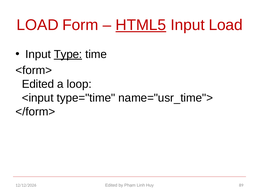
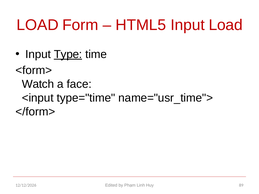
HTML5 underline: present -> none (141, 25)
Edited: Edited -> Watch (38, 84)
loop: loop -> face (79, 84)
